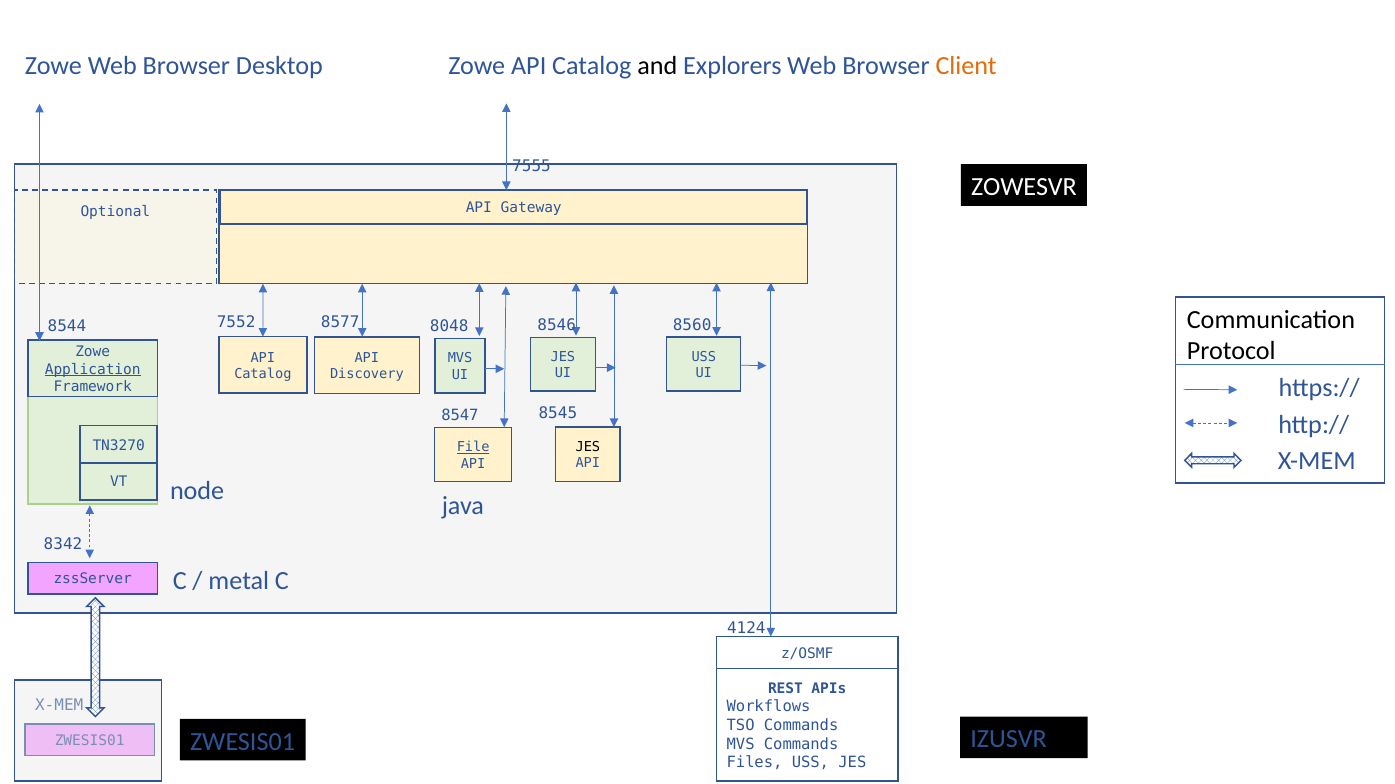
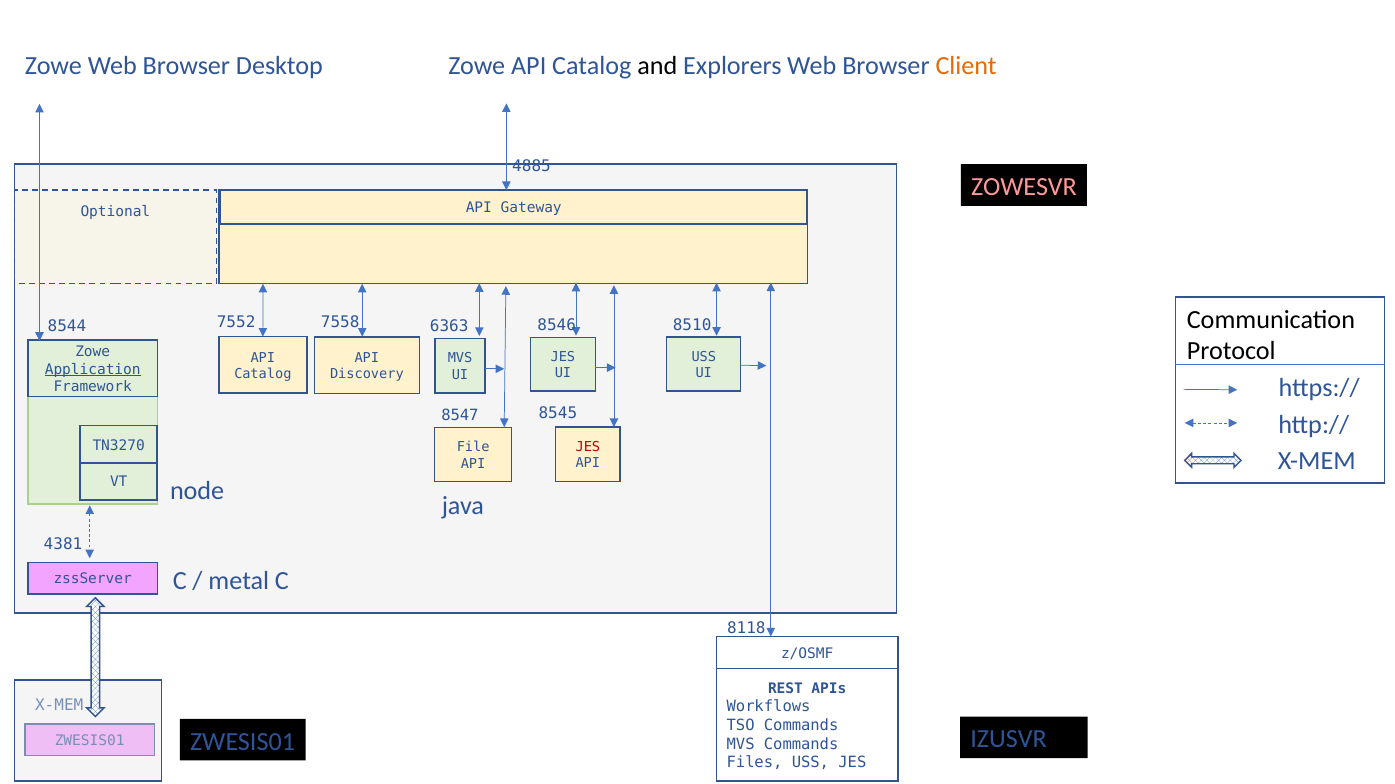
7555: 7555 -> 4885 (532, 167)
ZOWESVR colour: white -> pink (1024, 187)
8577: 8577 -> 7558 (340, 323)
8048: 8048 -> 6363 (449, 326)
8560: 8560 -> 8510 (692, 325)
JES colour: black -> red (588, 447)
File underline: present -> none (473, 448)
8342: 8342 -> 4381 (63, 545)
4124: 4124 -> 8118 (746, 629)
